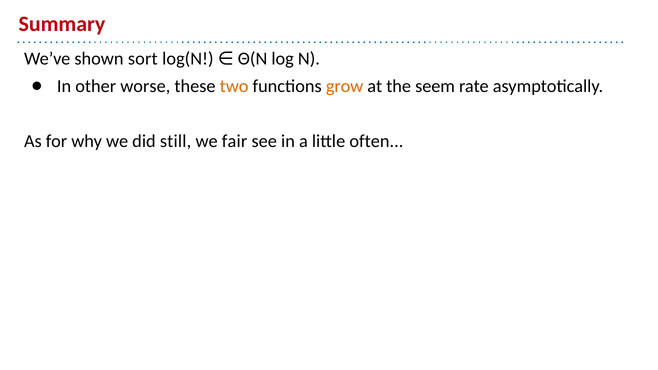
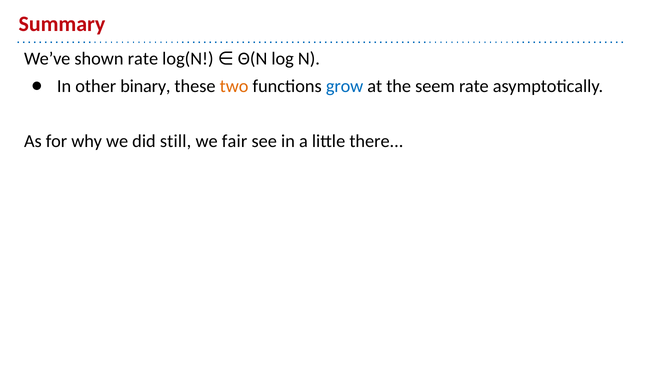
shown sort: sort -> rate (143, 59)
worse: worse -> binary (145, 86)
grow colour: orange -> blue (345, 86)
often: often -> there (376, 141)
